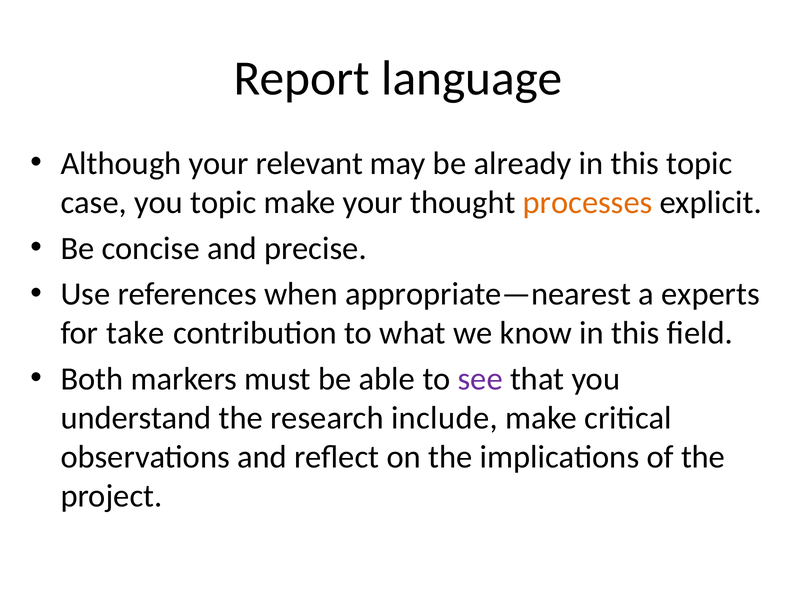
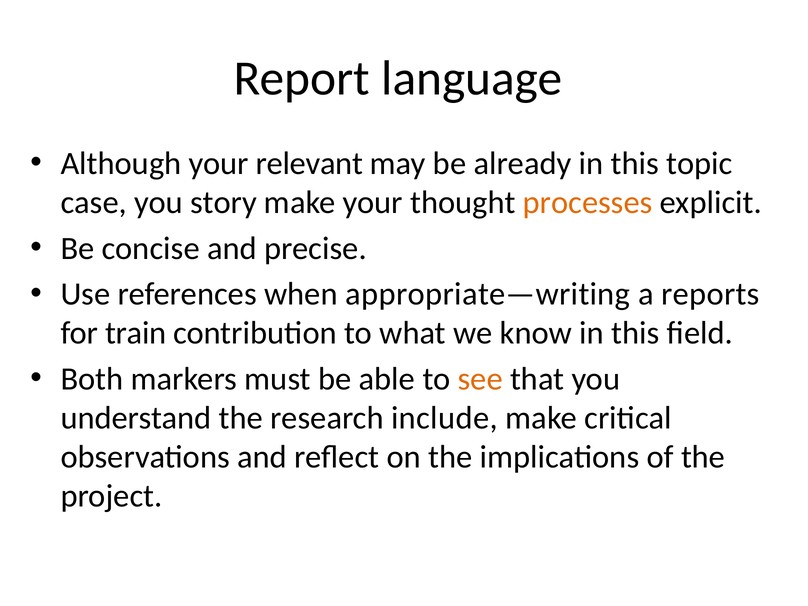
you topic: topic -> story (224, 202)
appropriate—nearest: appropriate—nearest -> appropriate—writing (488, 294)
experts: experts -> reports (710, 294)
take: take -> train (136, 333)
see colour: purple -> orange (480, 379)
